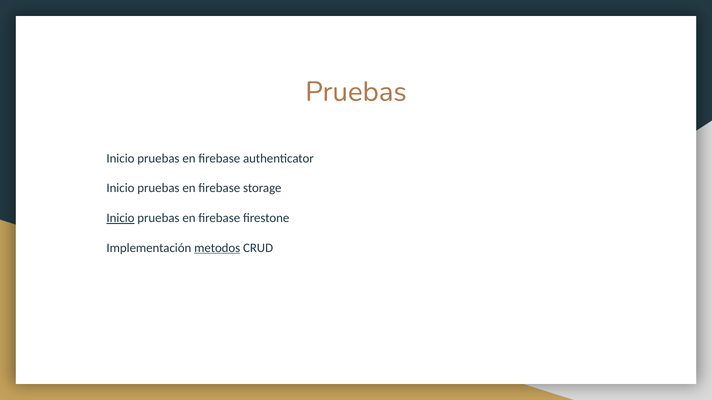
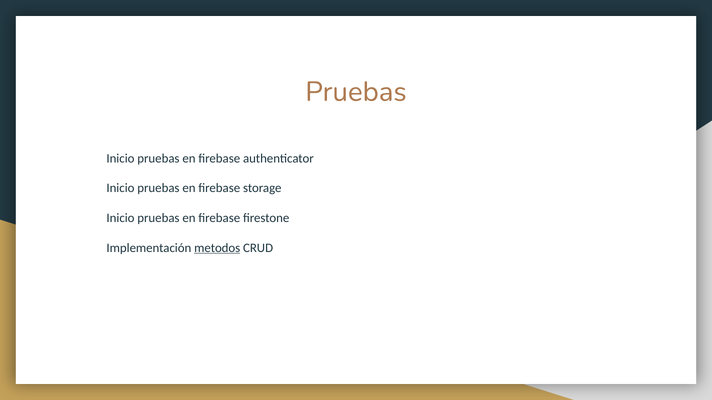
Inicio underline: present -> none (121, 218)
